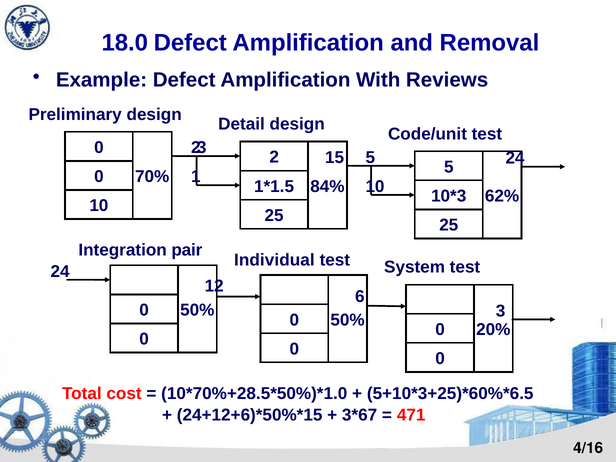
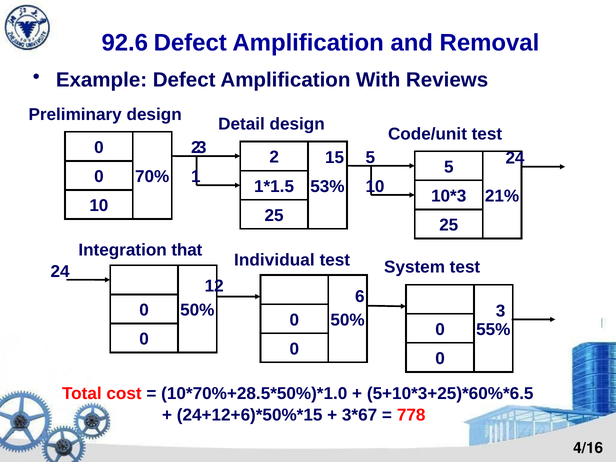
18.0: 18.0 -> 92.6 (125, 43)
84%: 84% -> 53% (327, 186)
62%: 62% -> 21% (502, 196)
pair: pair -> that (187, 250)
20%: 20% -> 55% (493, 329)
471: 471 -> 778 (411, 415)
